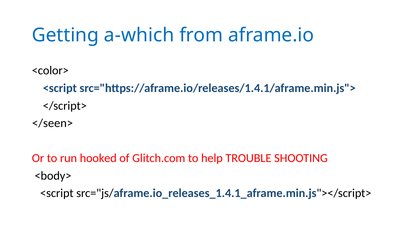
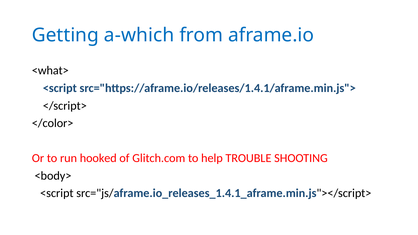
<color>: <color> -> <what> (50, 71)
</seen>: </seen> -> </color> (53, 123)
